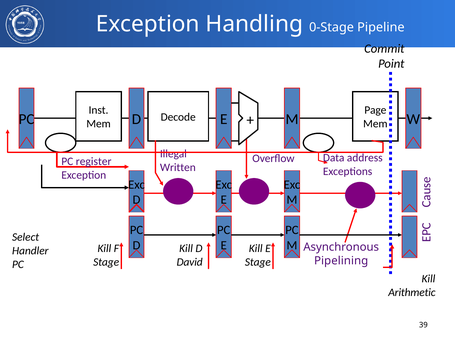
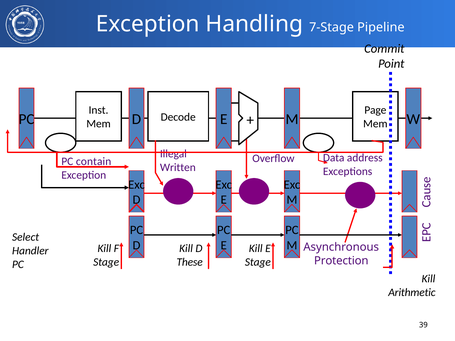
0-Stage: 0-Stage -> 7-Stage (332, 27)
register: register -> contain (94, 162)
Pipelining: Pipelining -> Protection (341, 261)
David: David -> These (190, 262)
